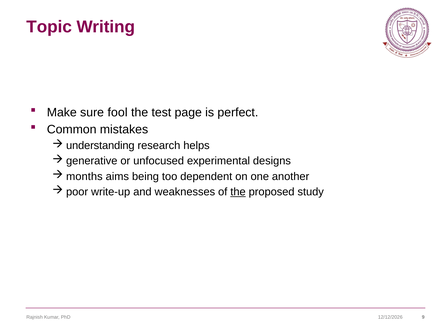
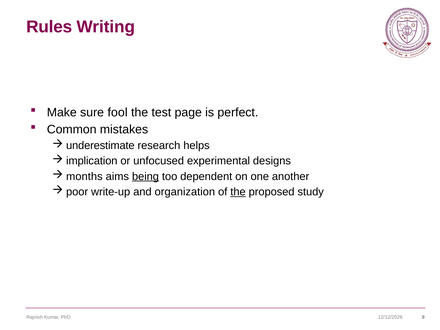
Topic: Topic -> Rules (49, 27)
understanding: understanding -> underestimate (100, 146)
generative: generative -> implication (92, 161)
being underline: none -> present (145, 176)
weaknesses: weaknesses -> organization (185, 192)
